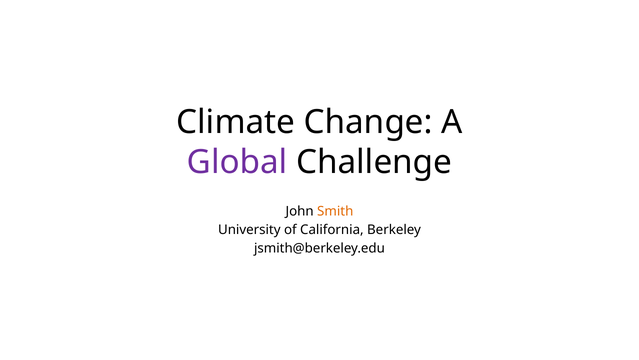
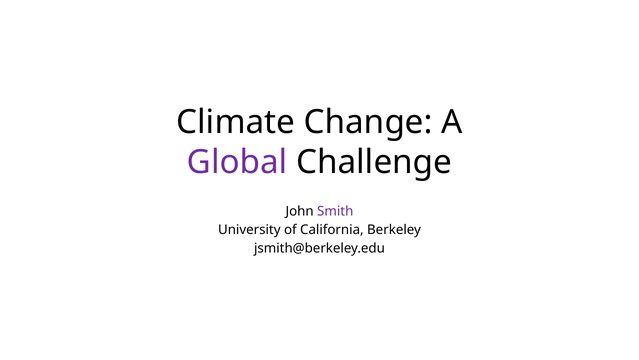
Smith colour: orange -> purple (335, 211)
